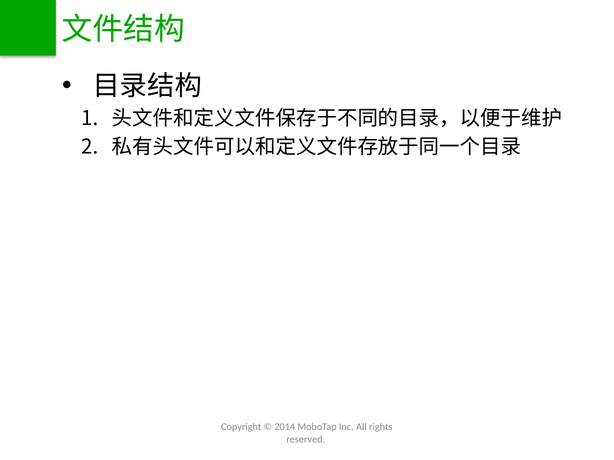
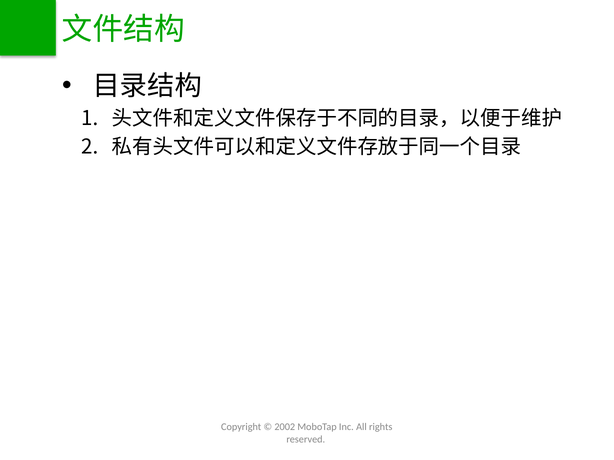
2014: 2014 -> 2002 (285, 427)
